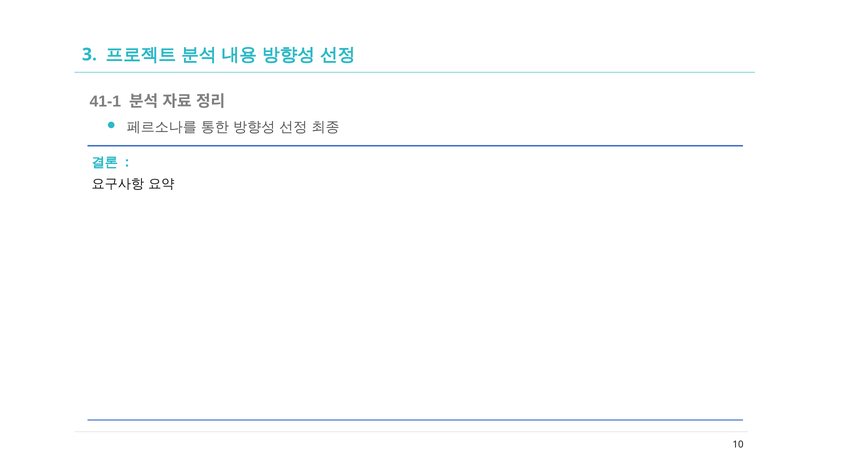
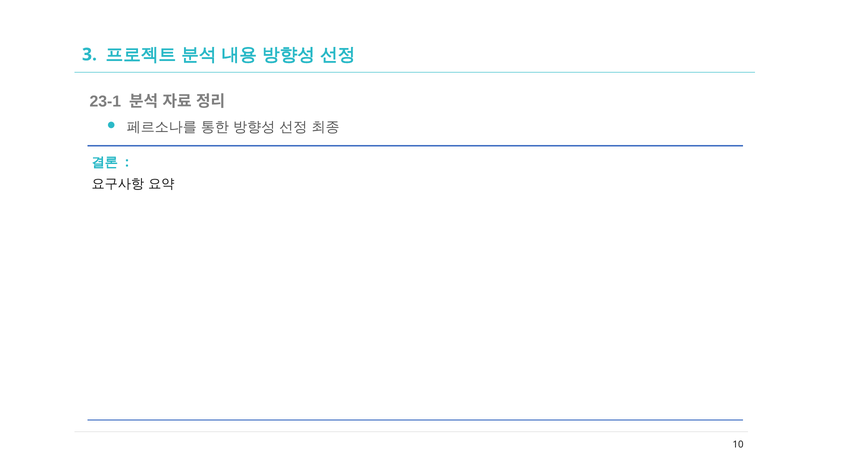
41-1: 41-1 -> 23-1 (105, 102)
